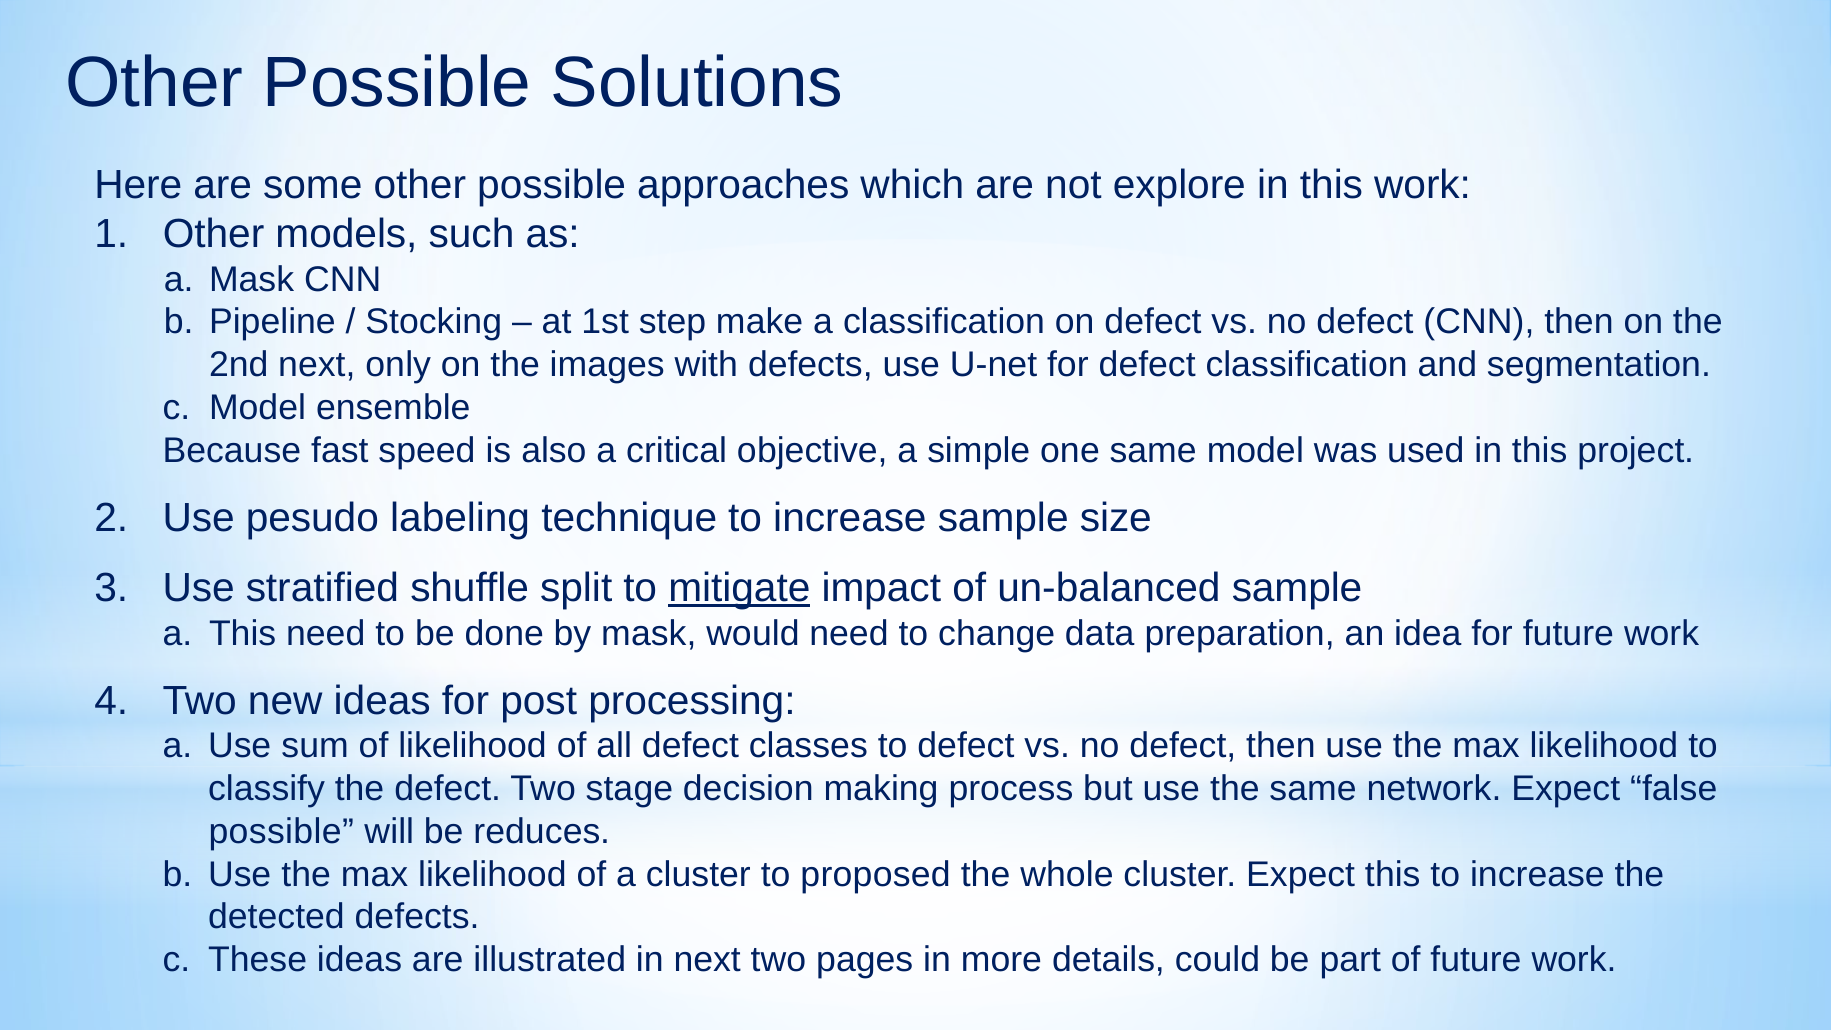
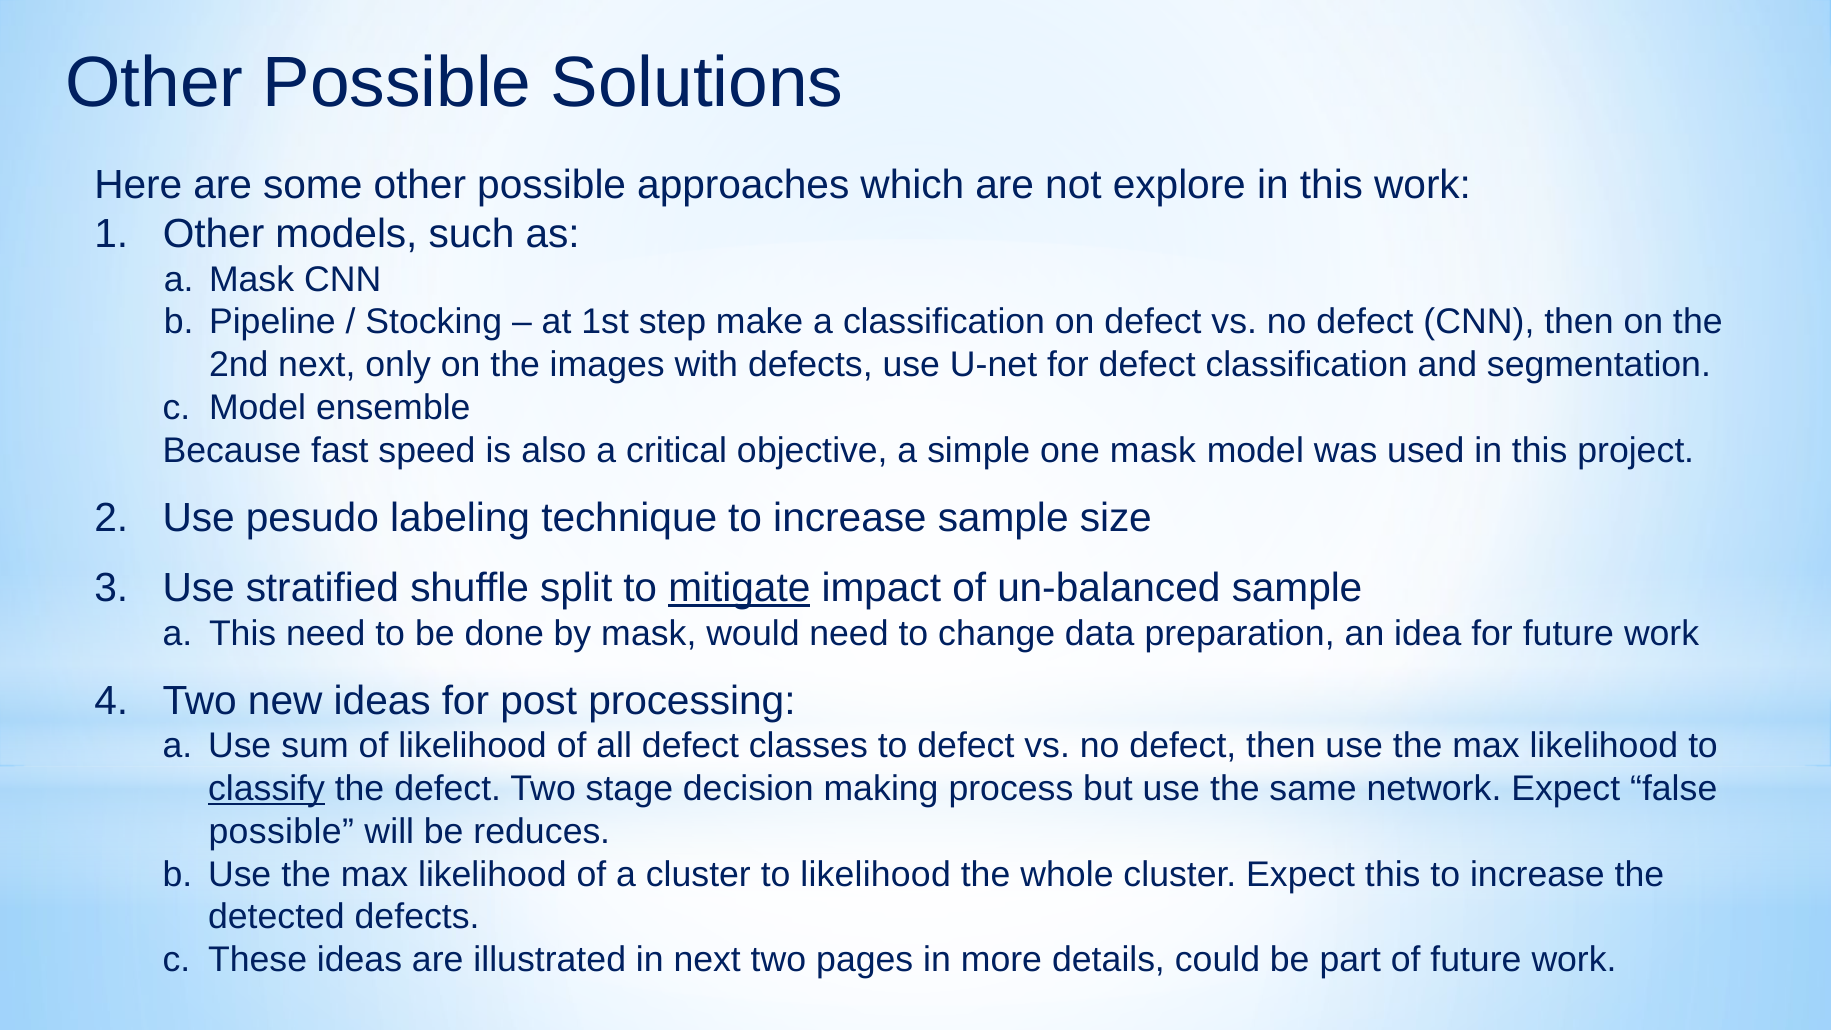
one same: same -> mask (1153, 450)
classify underline: none -> present (267, 789)
to proposed: proposed -> likelihood (876, 874)
